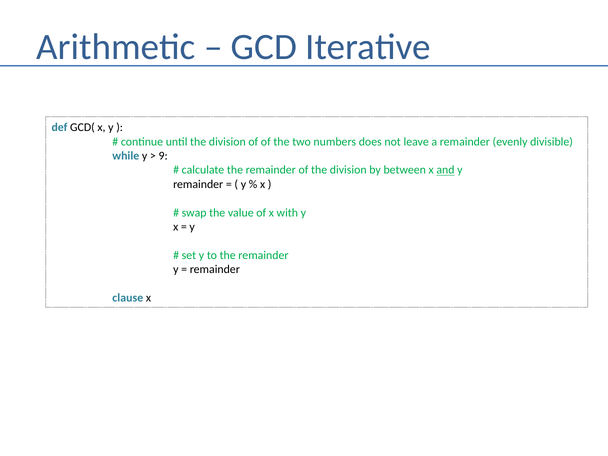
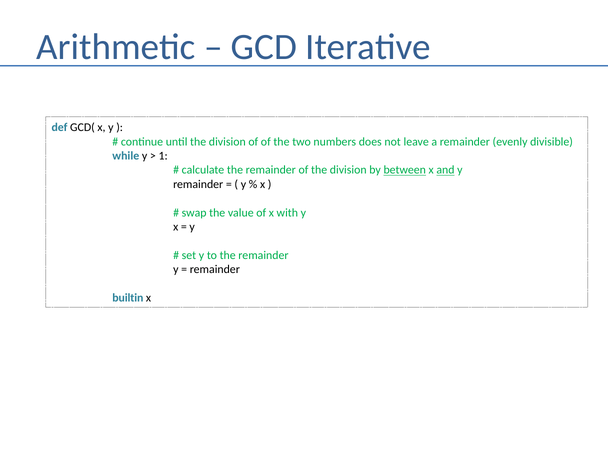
9: 9 -> 1 (163, 156)
between underline: none -> present (405, 170)
clause: clause -> builtin (128, 298)
